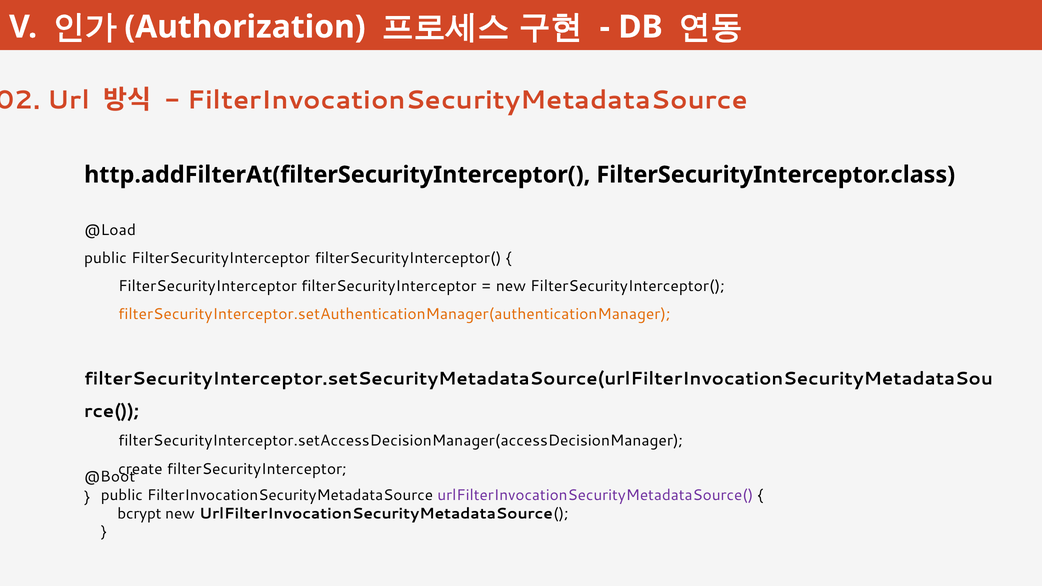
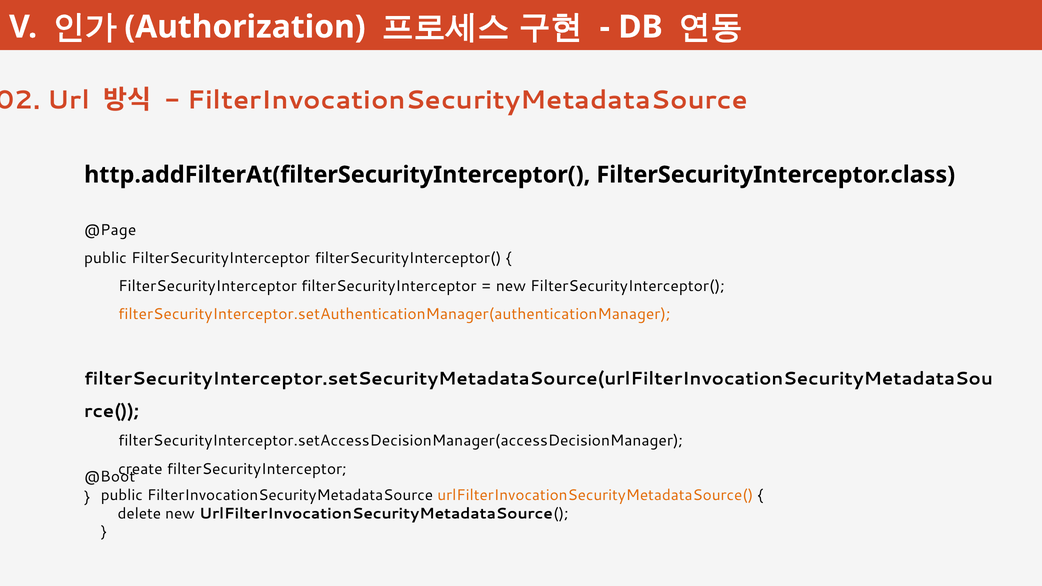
@Load: @Load -> @Page (110, 230)
urlFilterInvocationSecurityMetadataSource( colour: purple -> orange (595, 495)
bcrypt: bcrypt -> delete (139, 514)
